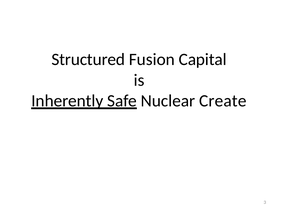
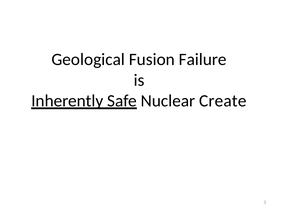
Structured: Structured -> Geological (88, 59)
Capital: Capital -> Failure (203, 59)
